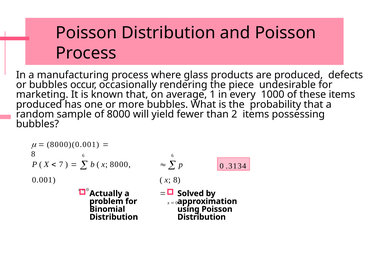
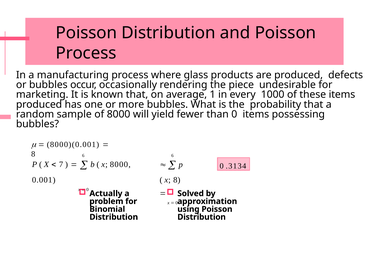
than 2: 2 -> 0 (234, 115)
